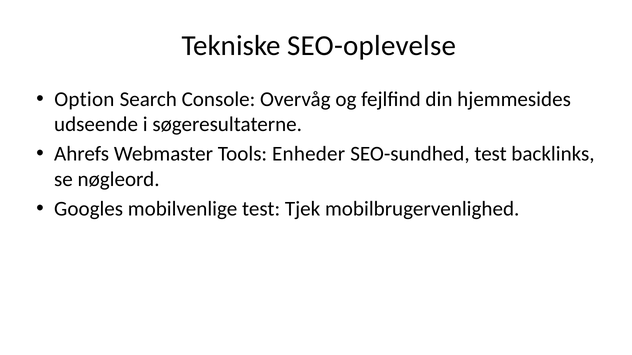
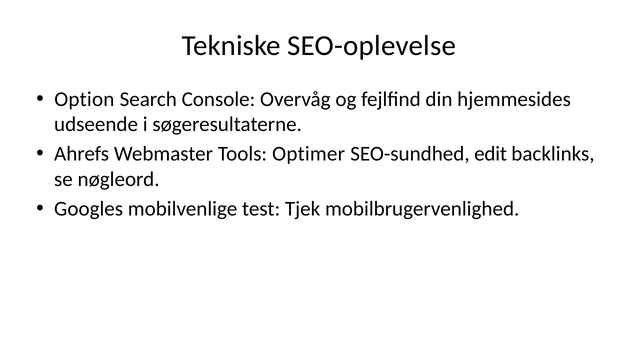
Enheder: Enheder -> Optimer (309, 154)
SEO-sundhed test: test -> edit (491, 154)
